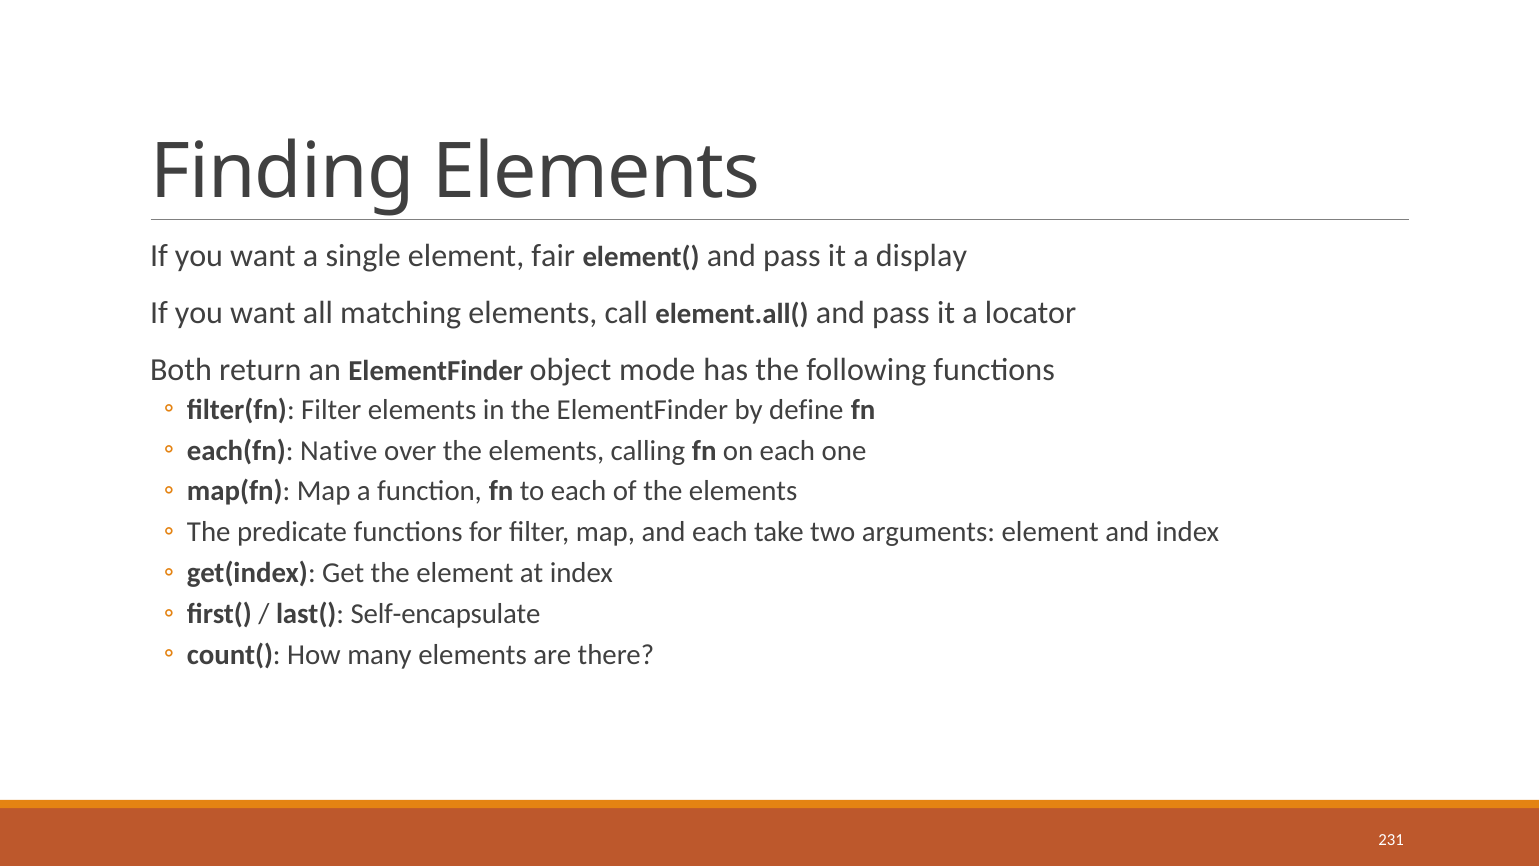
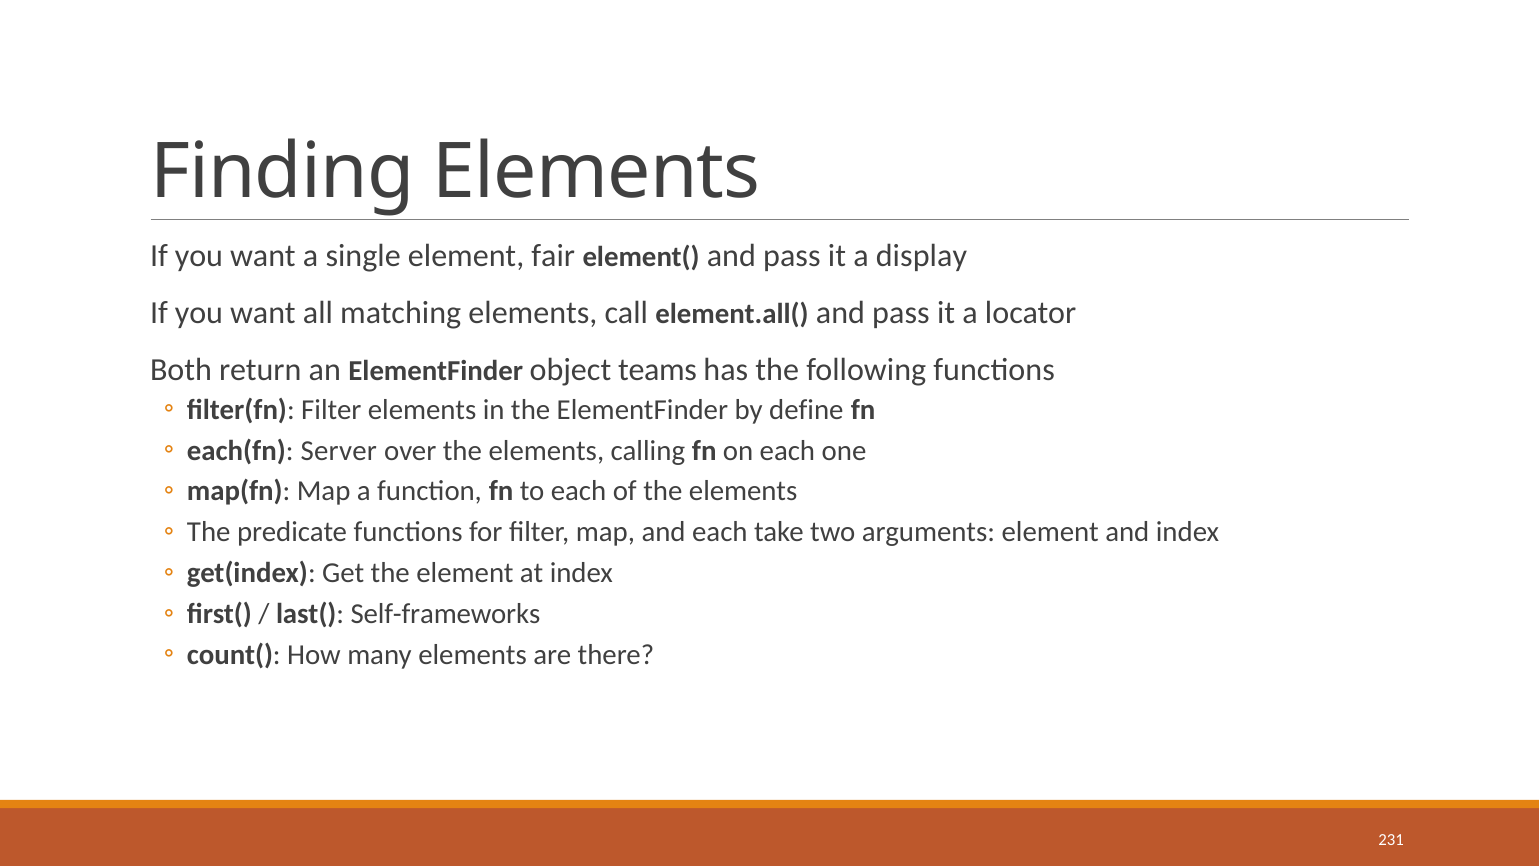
mode: mode -> teams (658, 370)
Native: Native -> Server (339, 450)
Self-encapsulate: Self-encapsulate -> Self-frameworks (445, 614)
